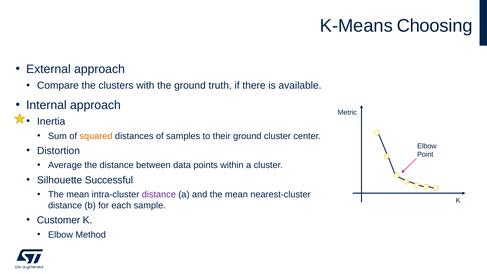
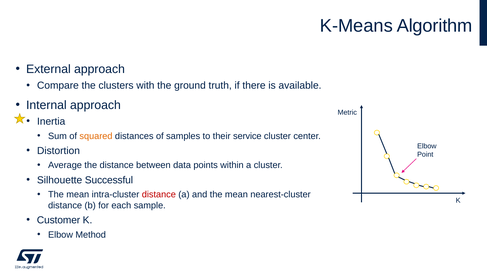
Choosing: Choosing -> Algorithm (435, 26)
their ground: ground -> service (247, 136)
distance colour: purple -> red (159, 195)
